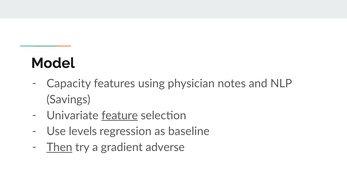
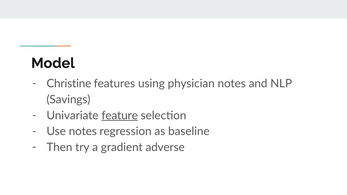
Capacity: Capacity -> Christine (69, 84)
Use levels: levels -> notes (83, 132)
Then underline: present -> none (59, 147)
